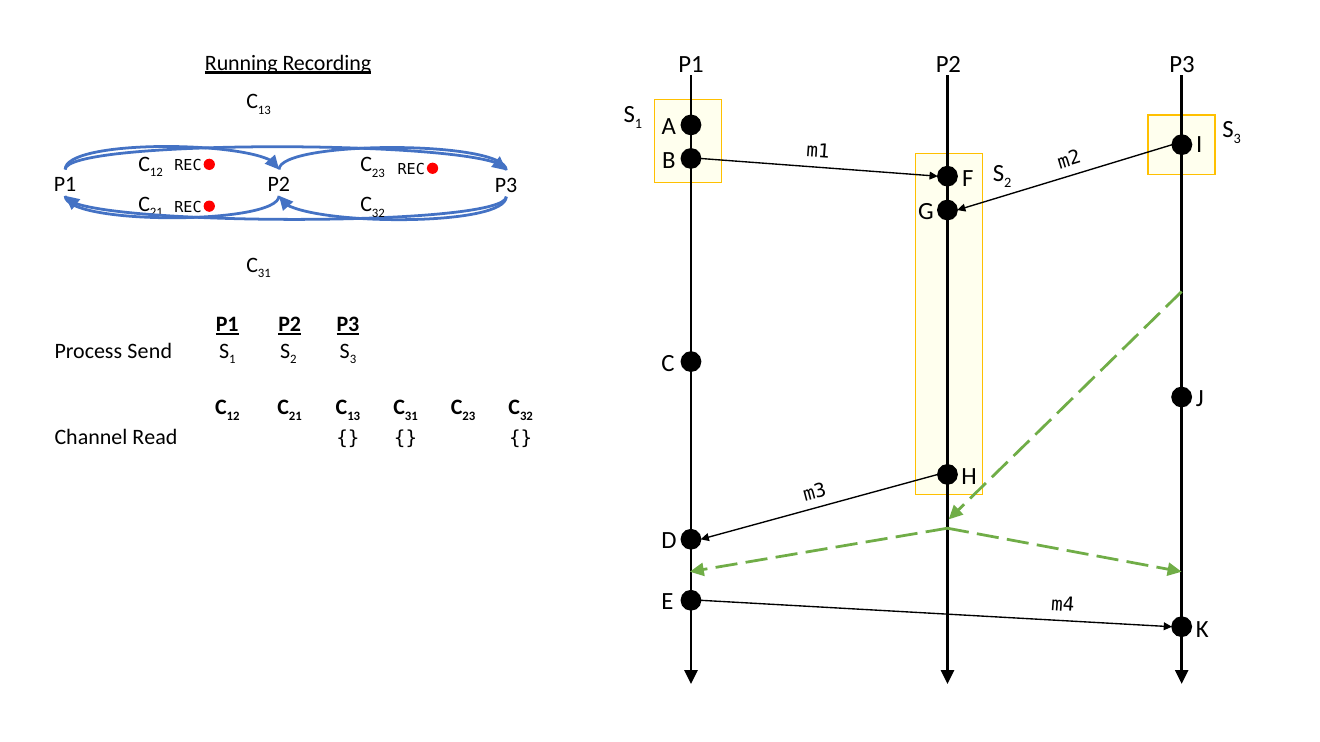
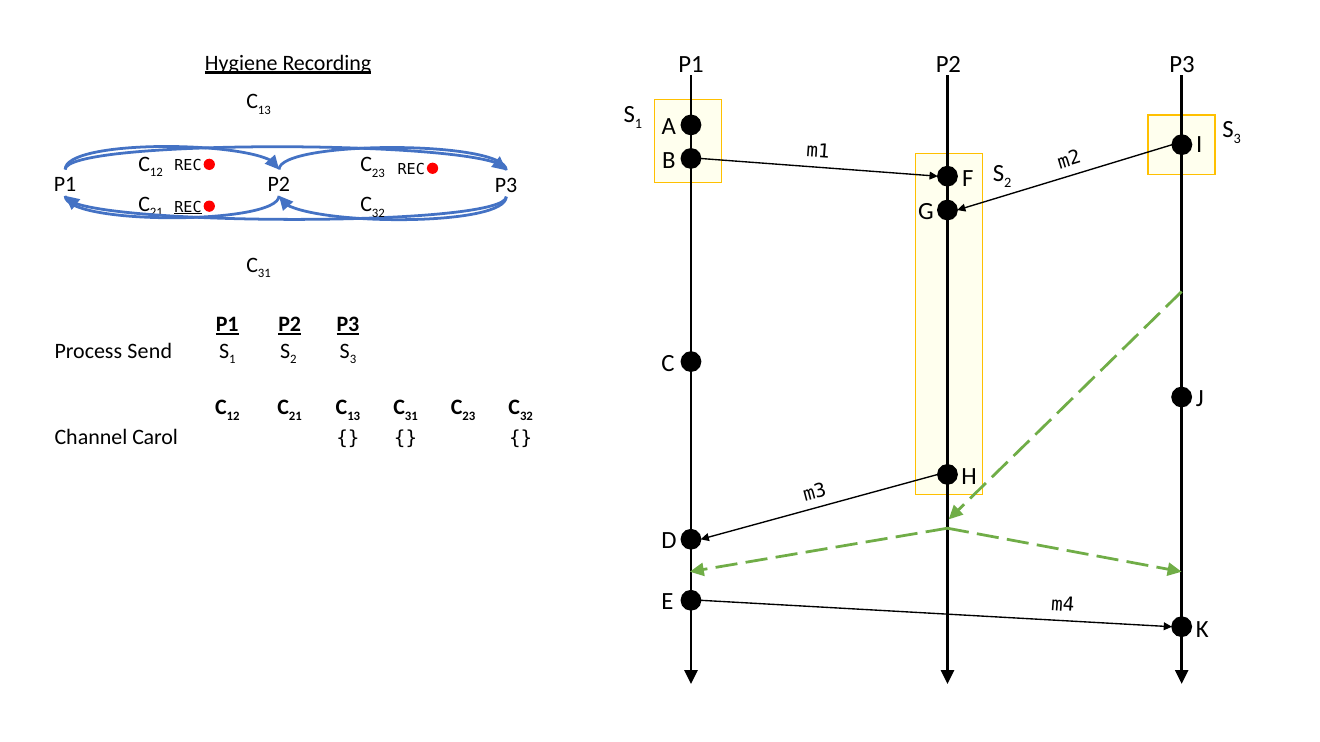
Running: Running -> Hygiene (241, 63)
REC underline: none -> present (188, 207)
Read: Read -> Carol (155, 438)
